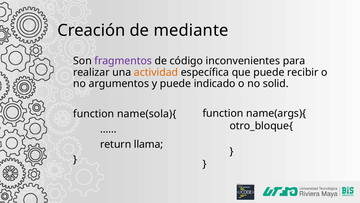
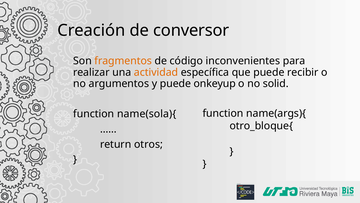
mediante: mediante -> conversor (191, 30)
fragmentos colour: purple -> orange (123, 61)
indicado: indicado -> onkeyup (215, 84)
llama: llama -> otros (149, 144)
